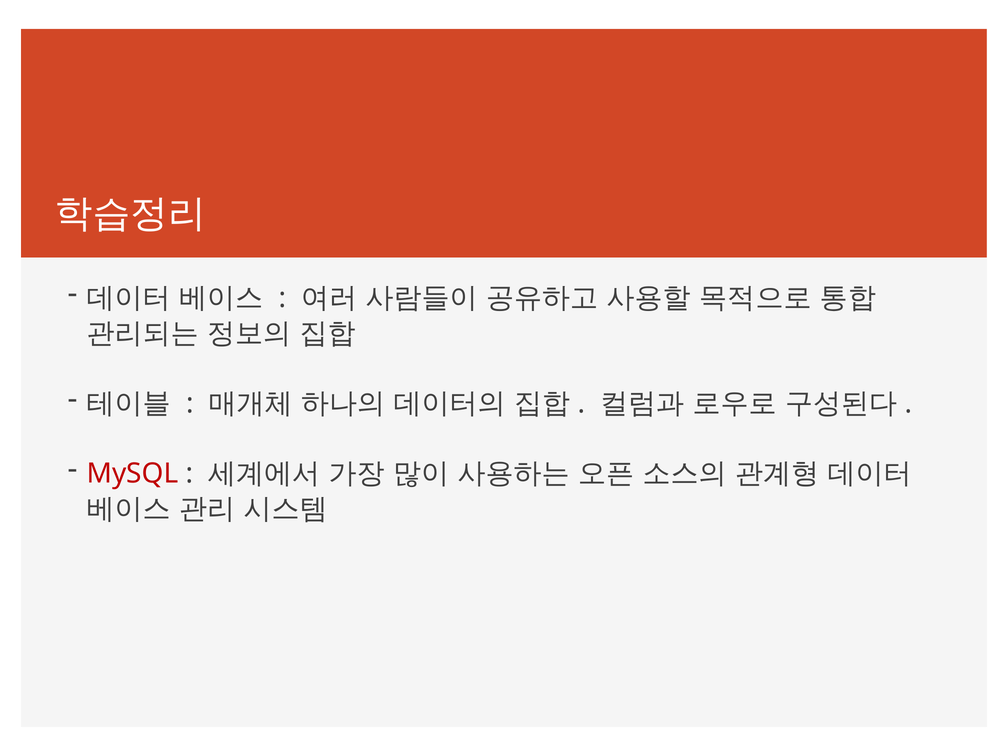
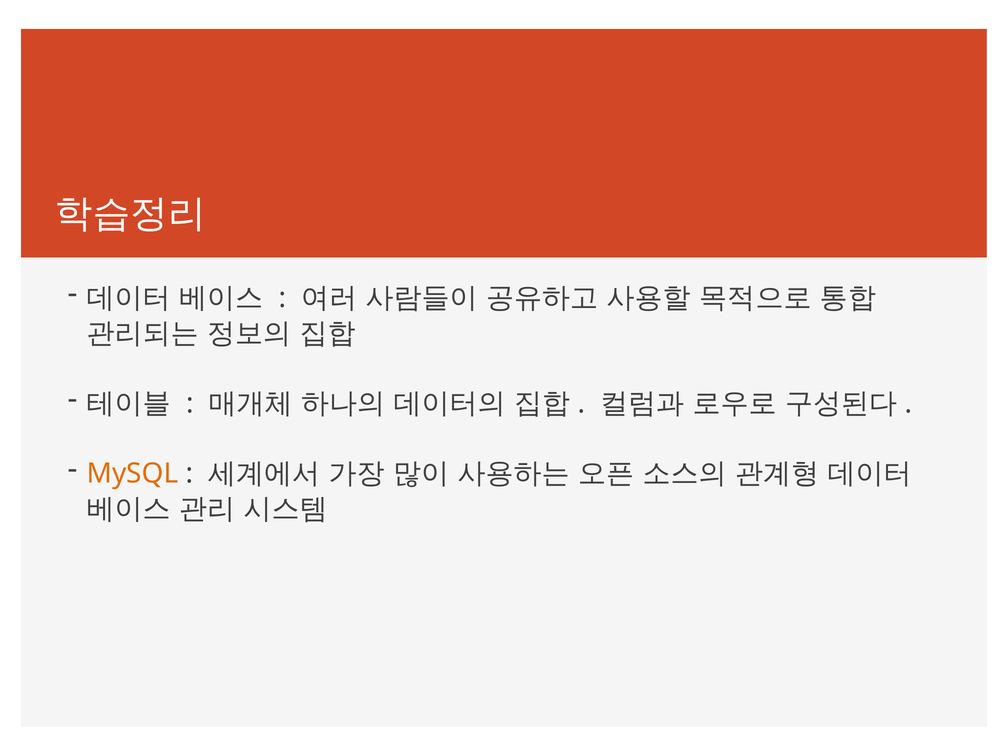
MySQL colour: red -> orange (133, 473)
